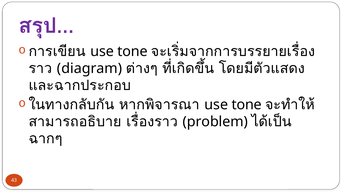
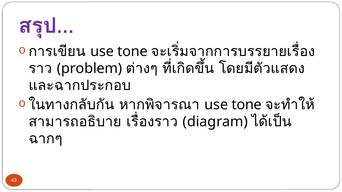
diagram: diagram -> problem (90, 69)
problem: problem -> diagram (215, 122)
